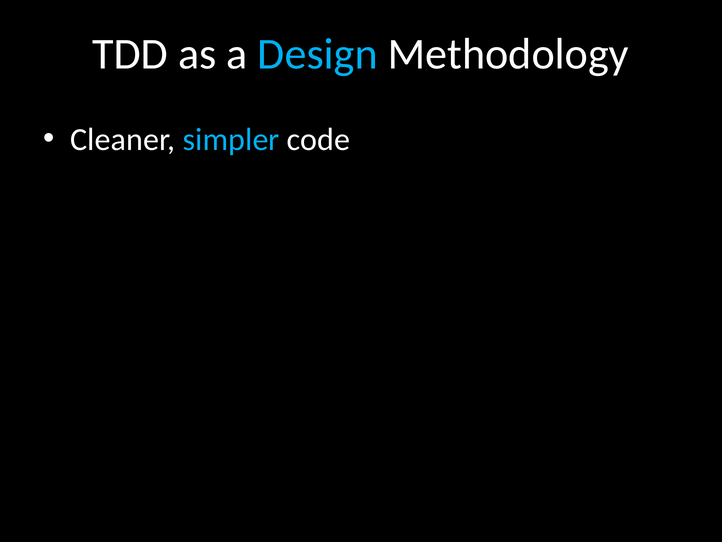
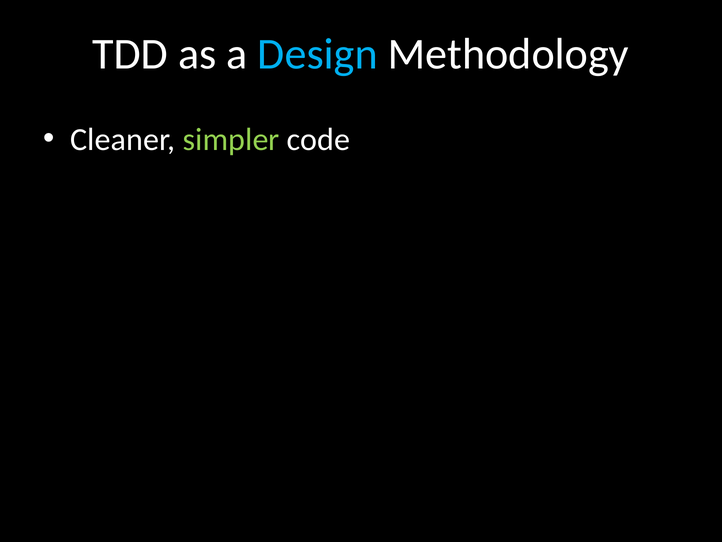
simpler colour: light blue -> light green (231, 139)
